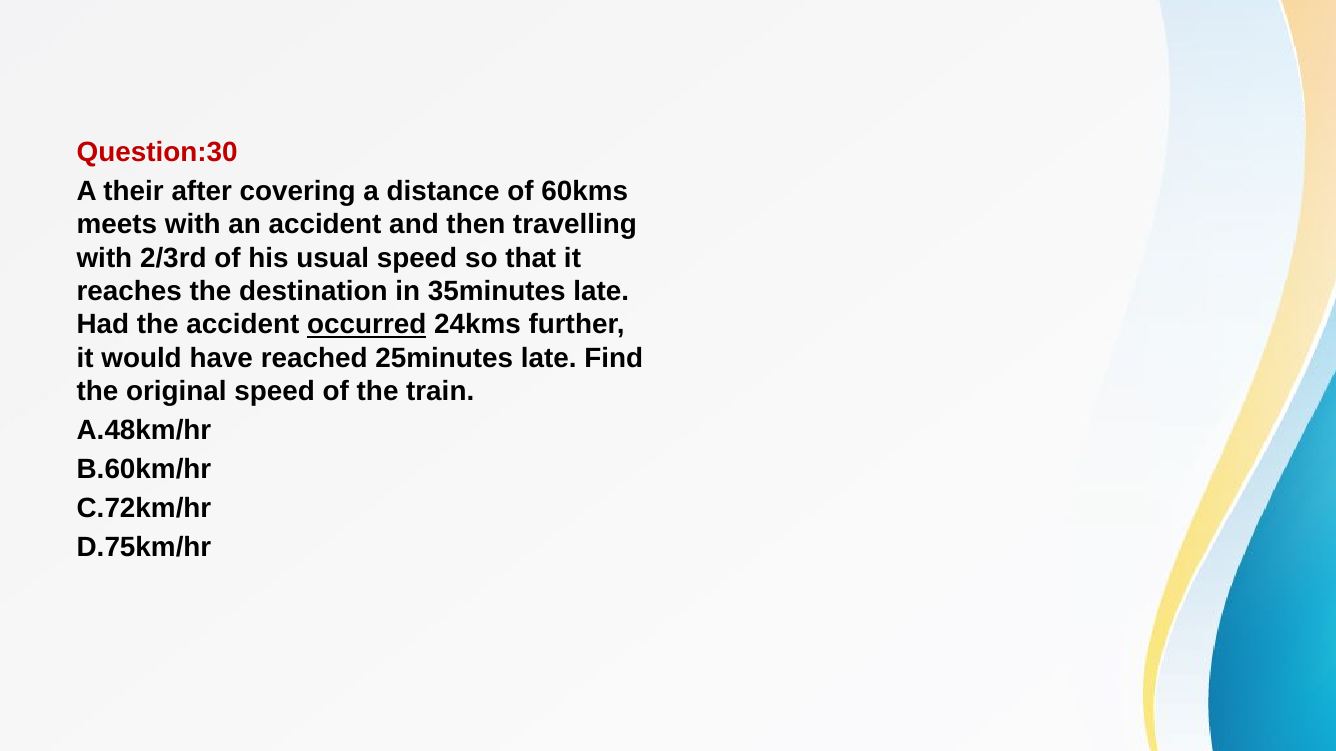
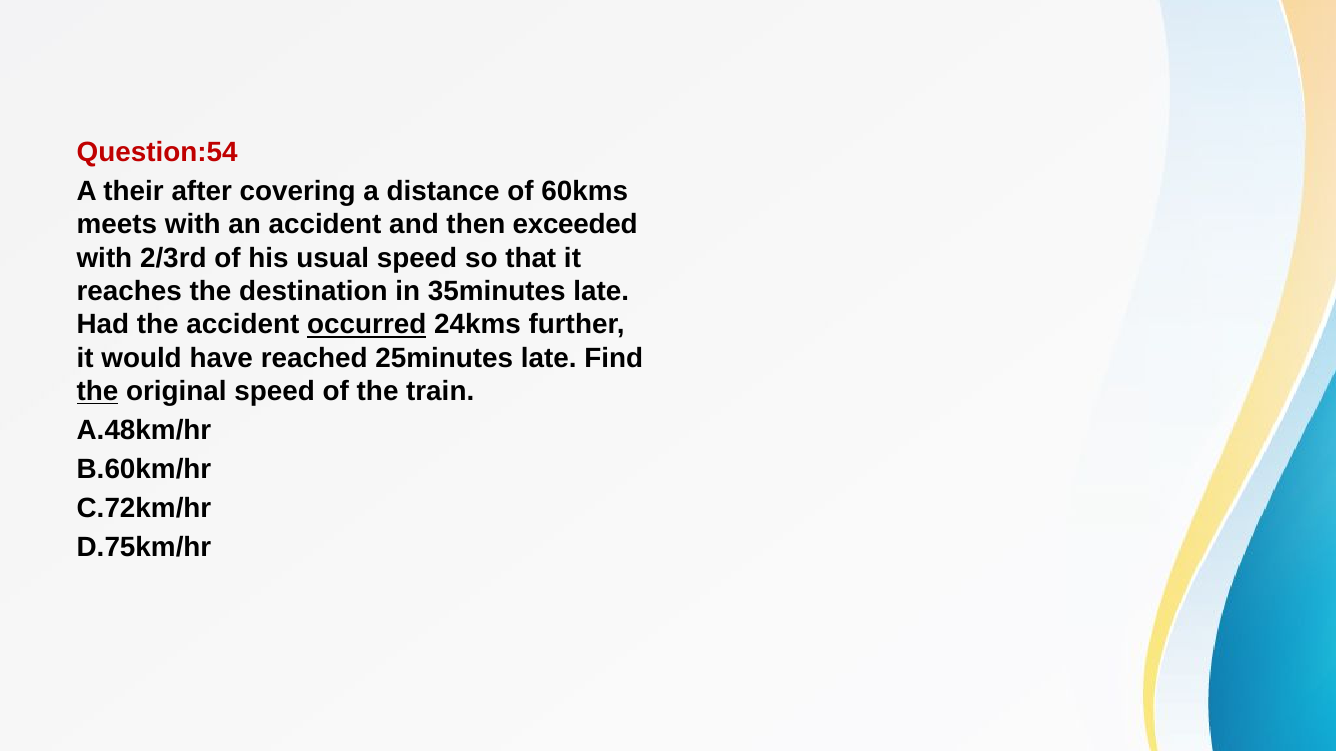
Question:30: Question:30 -> Question:54 (157, 152)
travelling: travelling -> exceeded (575, 225)
the underline: none -> present (98, 392)
